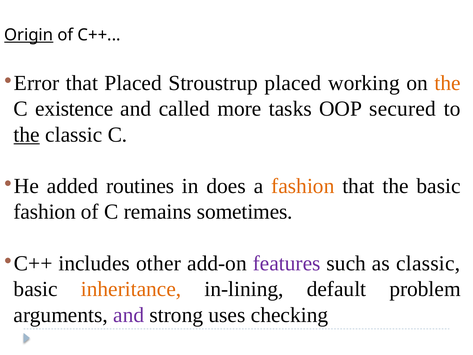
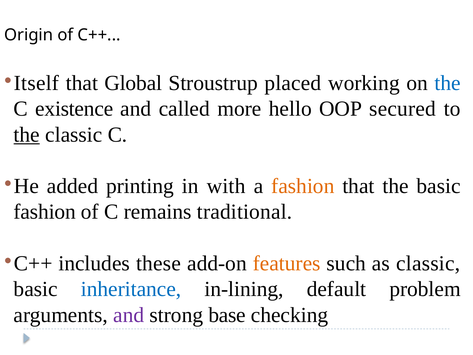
Origin underline: present -> none (29, 35)
Error: Error -> Itself (36, 83)
that Placed: Placed -> Global (133, 83)
the colour: orange -> blue (448, 83)
tasks: tasks -> hello (290, 109)
routines: routines -> printing (140, 186)
does: does -> with (226, 186)
sometimes: sometimes -> traditional (245, 212)
other: other -> these (158, 263)
features colour: purple -> orange (287, 263)
inheritance colour: orange -> blue (131, 289)
uses: uses -> base (227, 315)
